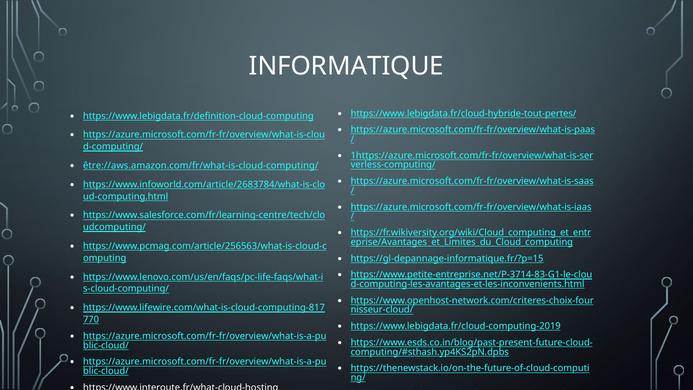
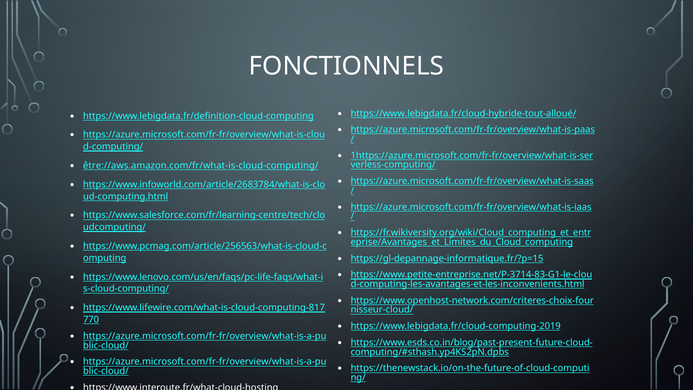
INFORMATIQUE: INFORMATIQUE -> FONCTIONNELS (346, 66)
https://www.lebigdata.fr/cloud-hybride-tout-pertes/: https://www.lebigdata.fr/cloud-hybride-tout-pertes/ -> https://www.lebigdata.fr/cloud-hybride-tout-alloué/ (463, 113)
